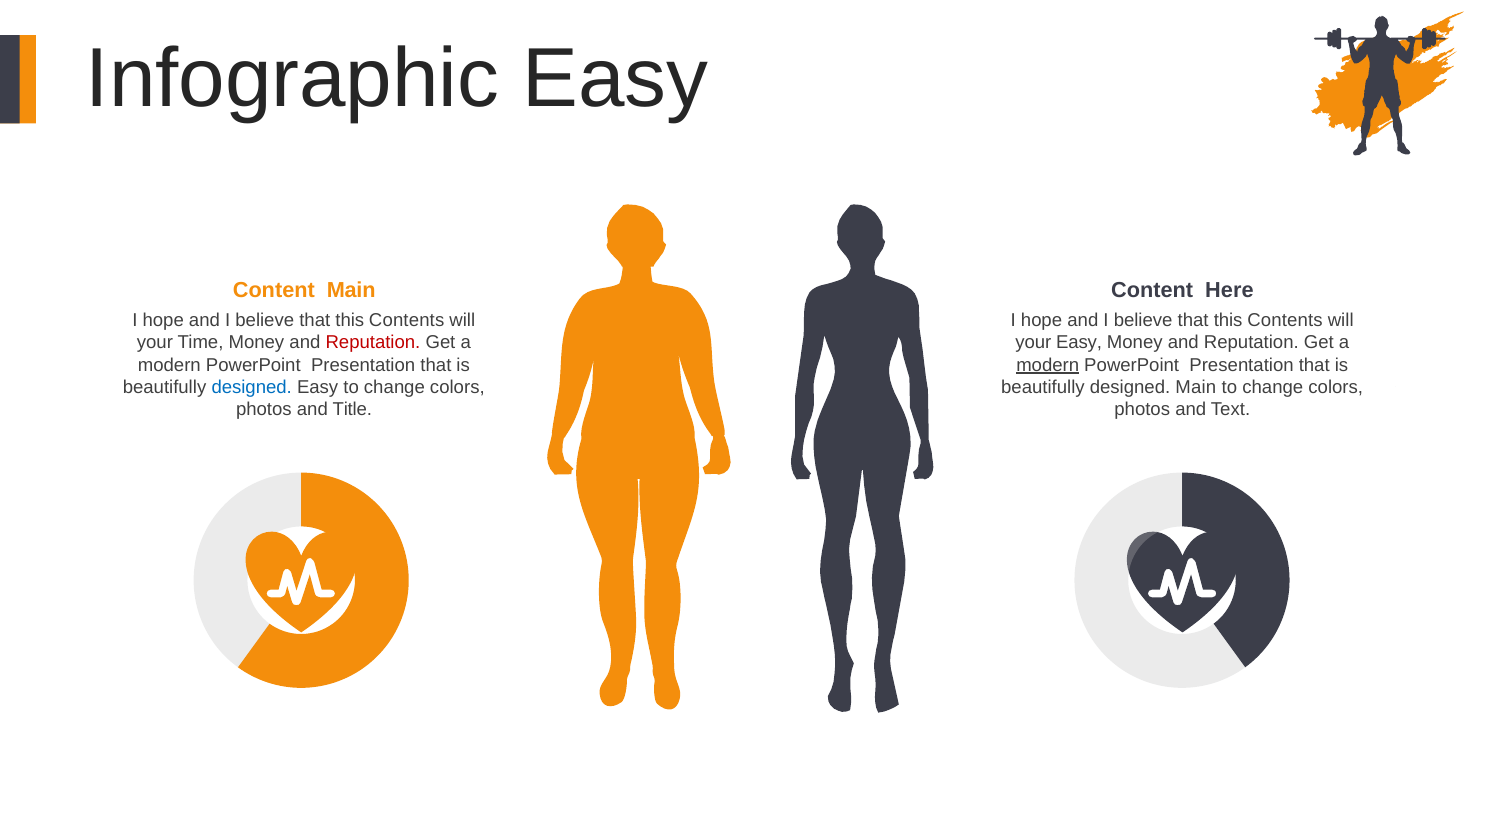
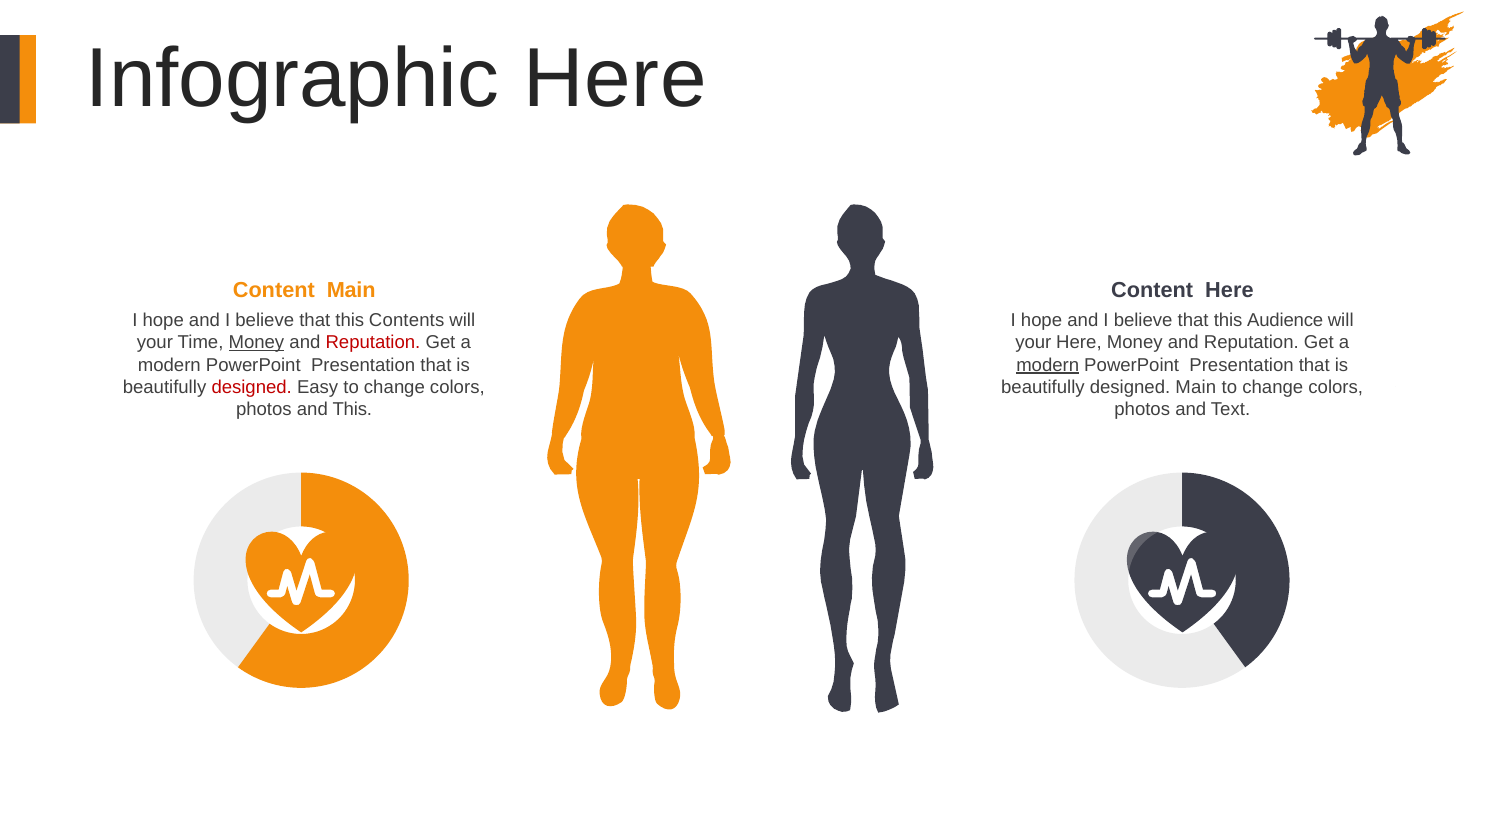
Infographic Easy: Easy -> Here (615, 79)
Contents: Contents -> Audience (1285, 320)
Money underline: none -> present (256, 342)
your Easy: Easy -> Here (1079, 342)
designed colour: blue -> red (252, 387)
and Title: Title -> This (352, 409)
